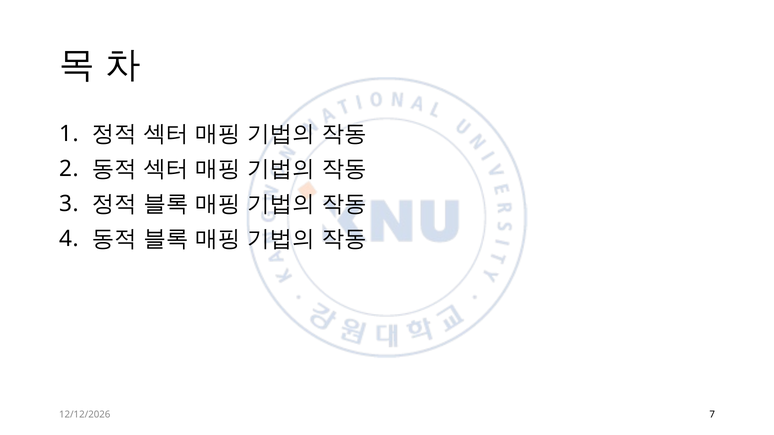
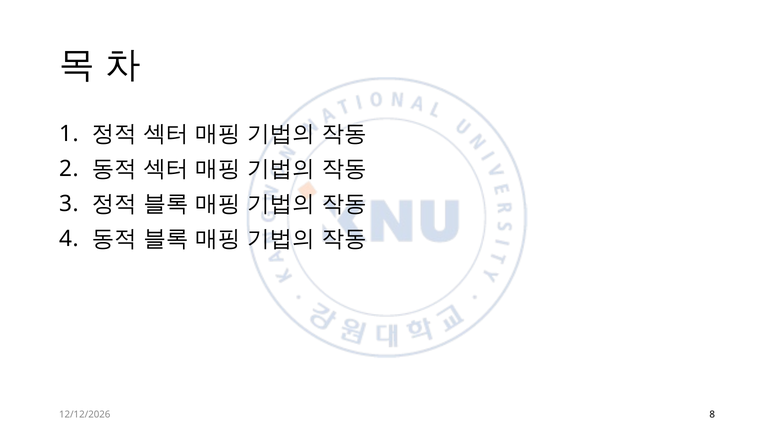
7: 7 -> 8 (712, 415)
